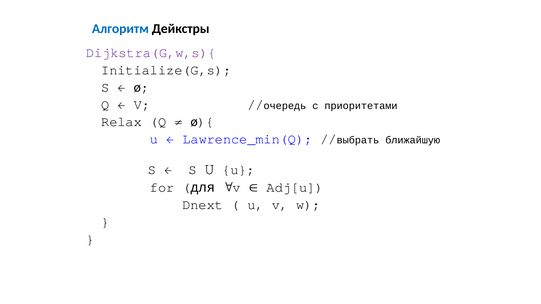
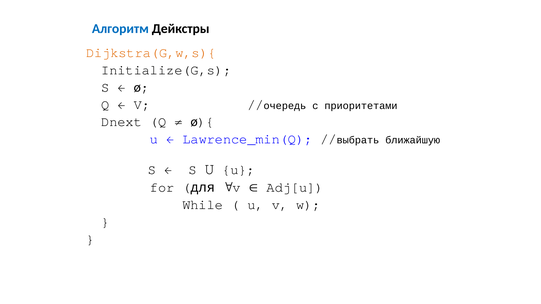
Dijkstra(G,w,s){ colour: purple -> orange (151, 53)
Relax: Relax -> Dnext (122, 122)
Dnext: Dnext -> While (203, 205)
